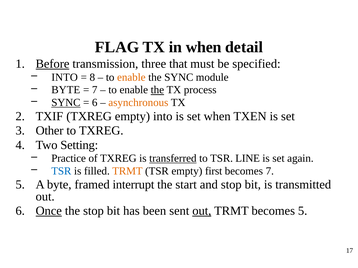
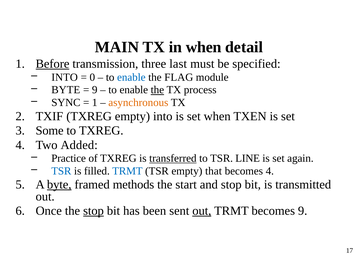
FLAG: FLAG -> MAIN (117, 47)
that: that -> last (178, 64)
8: 8 -> 0 (92, 77)
enable colour: orange -> blue (131, 77)
the SYNC: SYNC -> FLAG (179, 77)
7: 7 -> 9 (95, 90)
SYNC underline: present -> none (66, 103)
6: 6 -> 1 (95, 103)
Other: Other -> Some (50, 131)
Setting: Setting -> Added (79, 145)
TRMT colour: orange -> blue (127, 171)
first: first -> that (213, 171)
becomes 7: 7 -> 4 (270, 171)
byte underline: none -> present (59, 185)
interrupt: interrupt -> methods (133, 185)
Once underline: present -> none (49, 211)
stop underline: none -> present (93, 211)
becomes 5: 5 -> 9 (303, 211)
